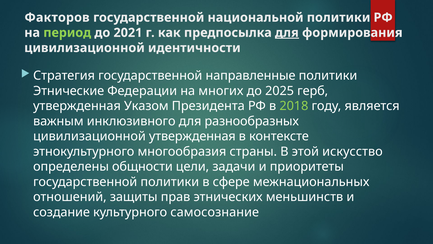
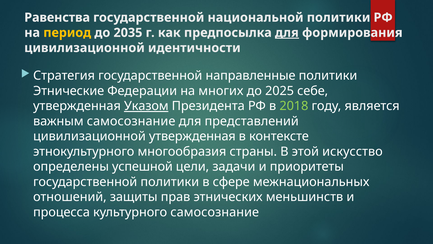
Факторов: Факторов -> Равенства (57, 17)
период colour: light green -> yellow (67, 33)
2021: 2021 -> 2035 (128, 33)
герб: герб -> себе (313, 91)
Указом underline: none -> present (146, 106)
важным инклюзивного: инклюзивного -> самосознание (131, 121)
разнообразных: разнообразных -> представлений (252, 121)
общности: общности -> успешной (142, 166)
создание: создание -> процесса (61, 212)
